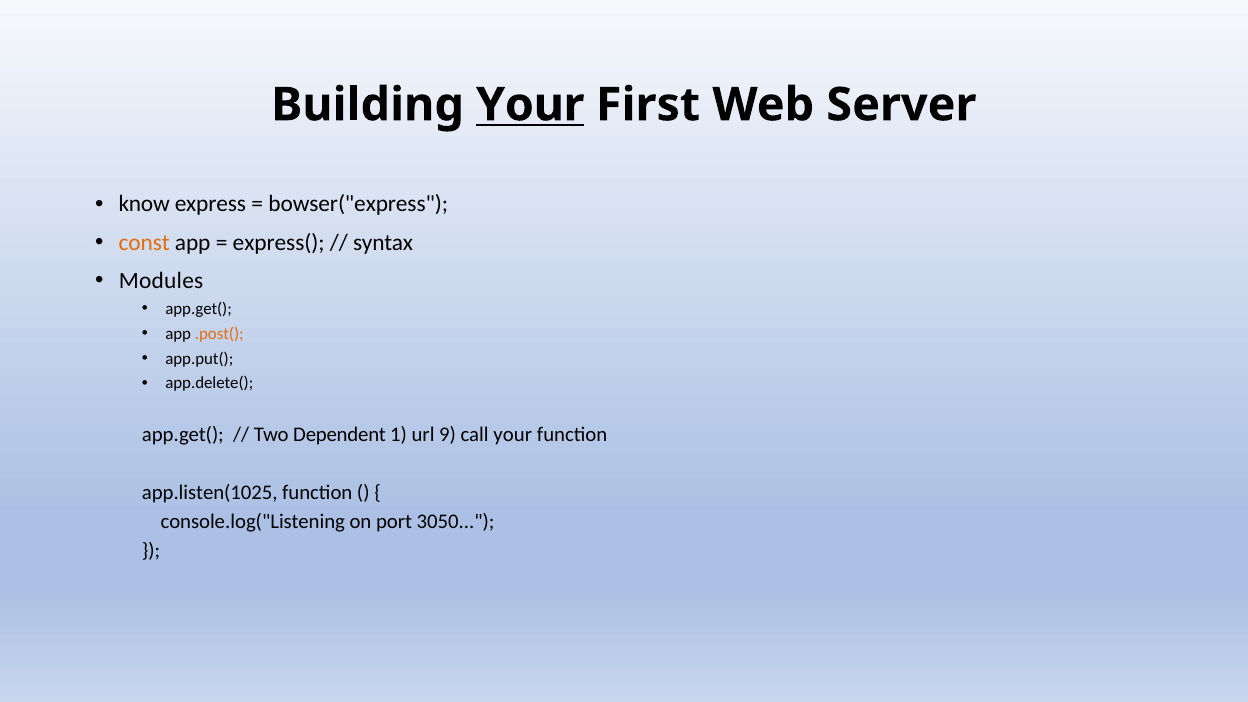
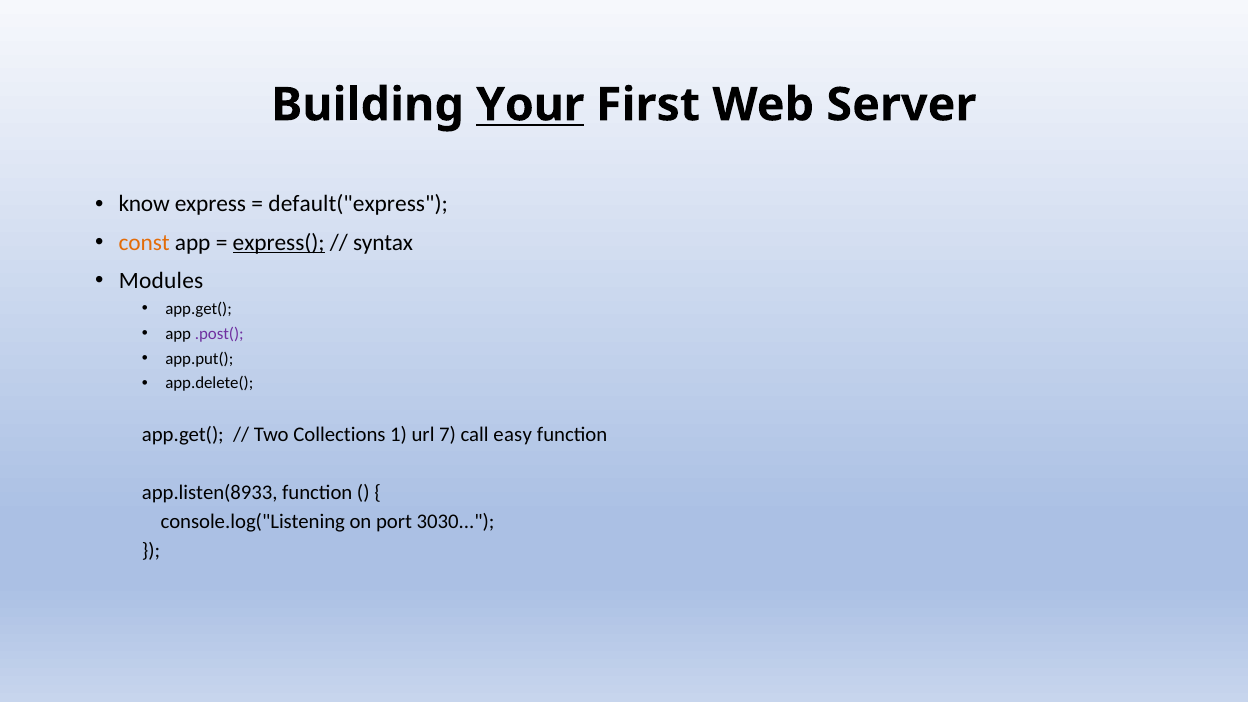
bowser("express: bowser("express -> default("express (358, 204)
express( underline: none -> present (279, 242)
.post( colour: orange -> purple (219, 334)
Dependent: Dependent -> Collections (339, 435)
9: 9 -> 7 (448, 435)
call your: your -> easy (513, 435)
app.listen(1025: app.listen(1025 -> app.listen(8933 (210, 493)
3050: 3050 -> 3030 (456, 522)
